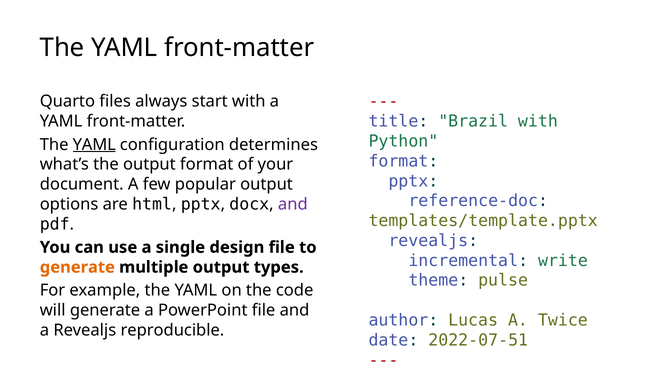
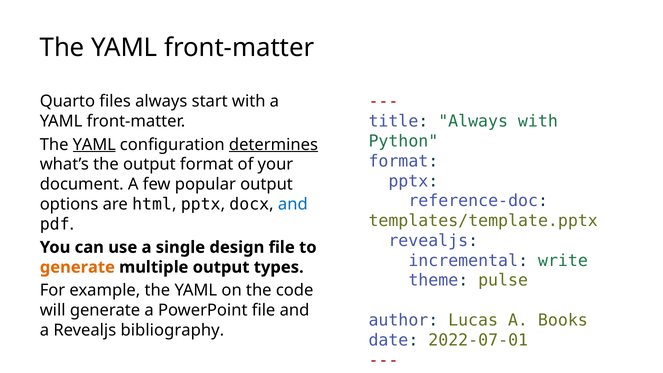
title Brazil: Brazil -> Always (473, 121)
determines underline: none -> present (273, 145)
and colour: purple -> blue (293, 204)
Twice: Twice -> Books (563, 320)
reproducible: reproducible -> bibliography (172, 330)
2022-07-51: 2022-07-51 -> 2022-07-01 (478, 340)
